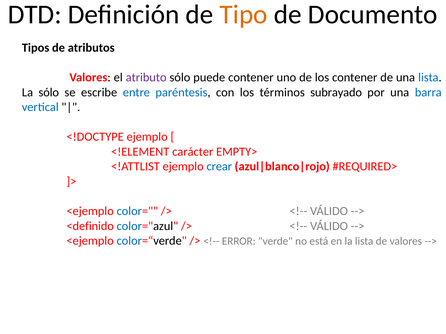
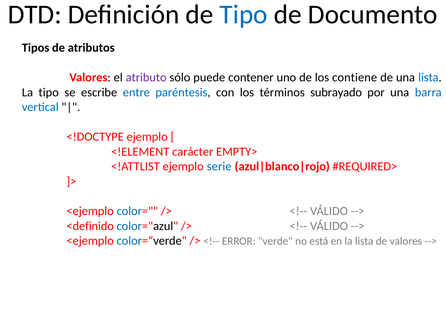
Tipo colour: orange -> blue (244, 14)
los contener: contener -> contiene (355, 78)
La sólo: sólo -> tipo (49, 92)
crear: crear -> serie (219, 167)
